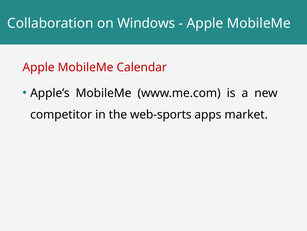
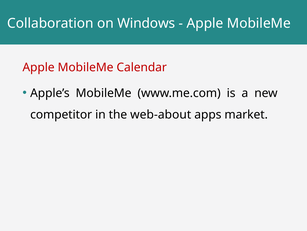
web-sports: web-sports -> web-about (161, 114)
